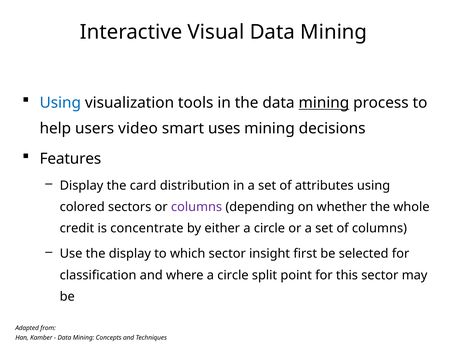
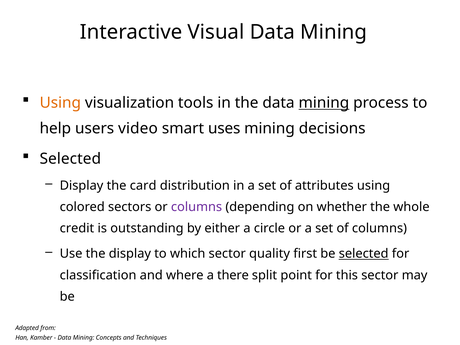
Using colour: blue -> orange (60, 103)
Features: Features -> Selected (70, 159)
concentrate: concentrate -> outstanding (147, 228)
insight: insight -> quality (270, 254)
selected underline: none -> present (364, 254)
where a circle: circle -> there (233, 275)
